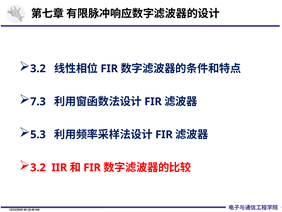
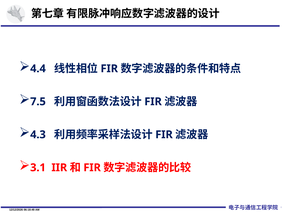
3.2: 3.2 -> 4.4 (38, 68)
7.3: 7.3 -> 7.5 (38, 101)
5.3: 5.3 -> 4.3 (38, 134)
3.2: 3.2 -> 3.1 (38, 167)
